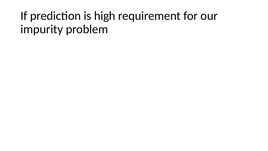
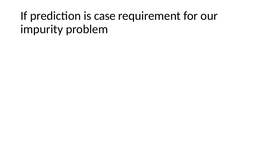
high: high -> case (105, 16)
